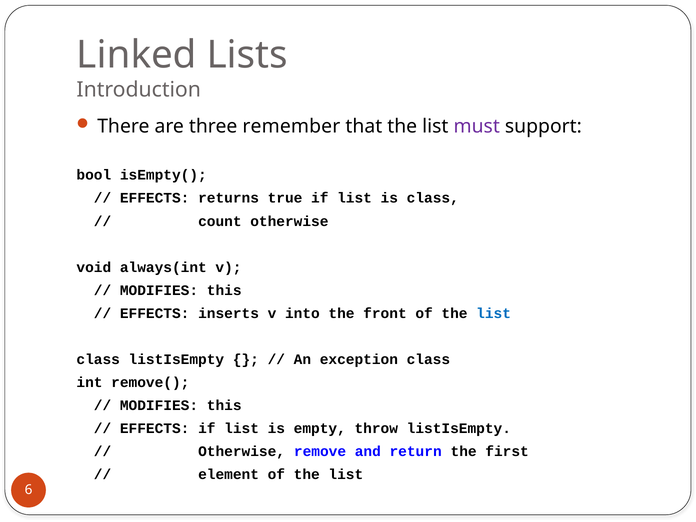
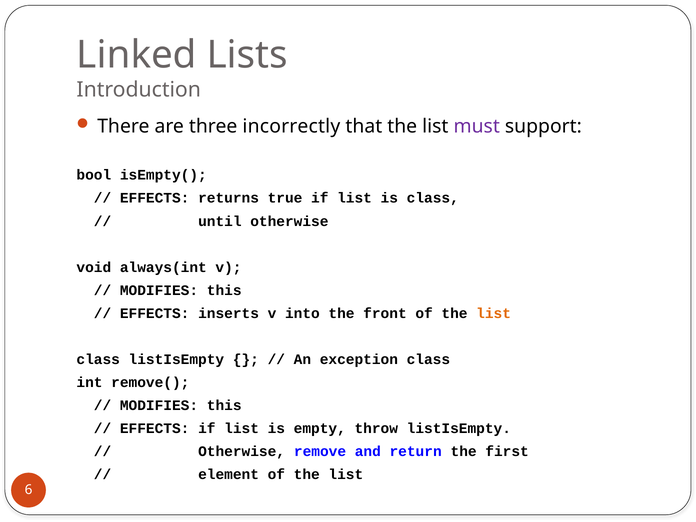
remember: remember -> incorrectly (291, 127)
count: count -> until (220, 221)
list colour: blue -> orange (494, 313)
